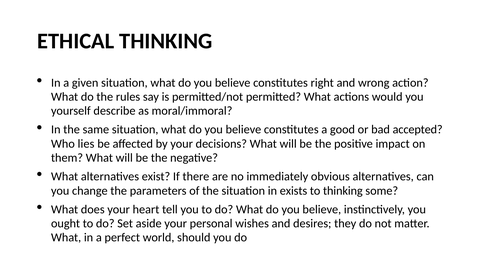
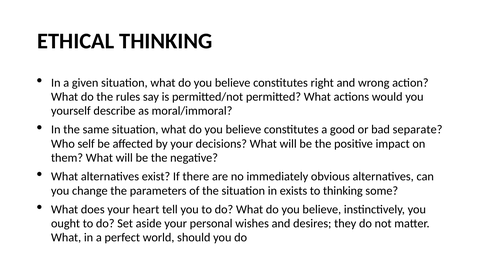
accepted: accepted -> separate (418, 130)
lies: lies -> self (86, 144)
